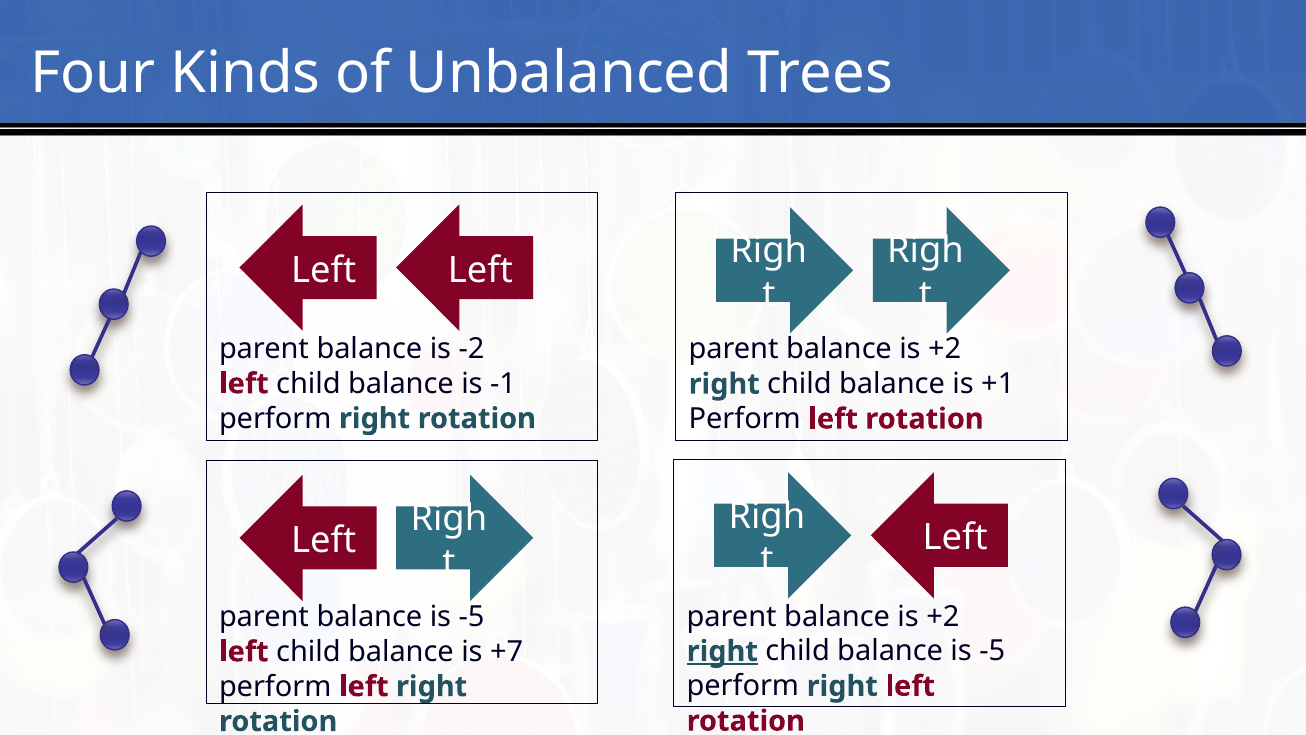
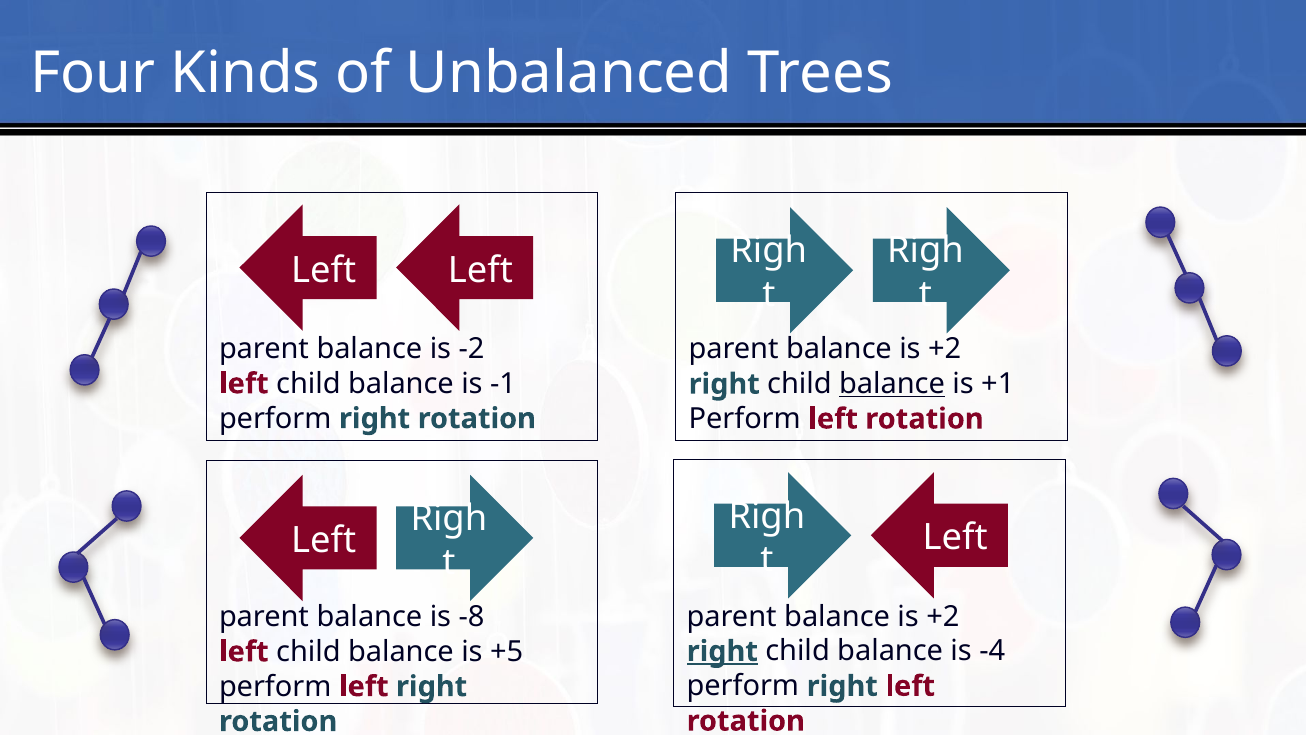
balance underline: none -> present (892, 384)
parent balance is -5: -5 -> -8 (472, 617)
child balance is -5: -5 -> -4 (992, 651)
+7: +7 -> +5 (507, 652)
